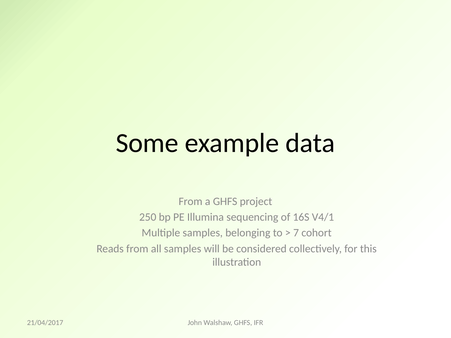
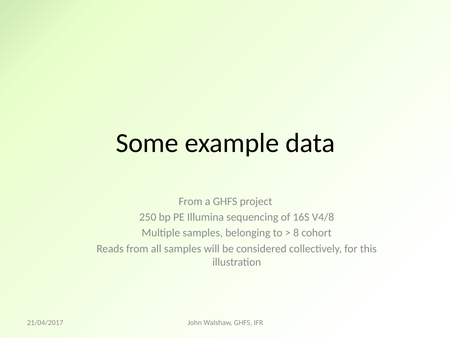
V4/1: V4/1 -> V4/8 (323, 217)
7: 7 -> 8 (296, 233)
